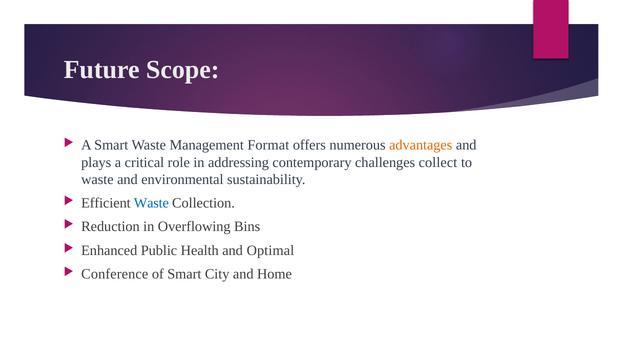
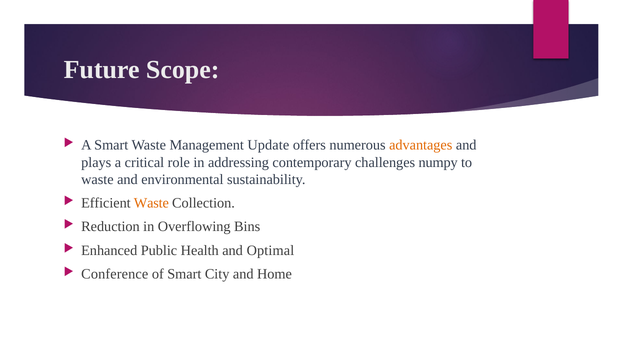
Format: Format -> Update (268, 145)
collect: collect -> numpy (438, 162)
Waste colour: blue -> orange (151, 203)
